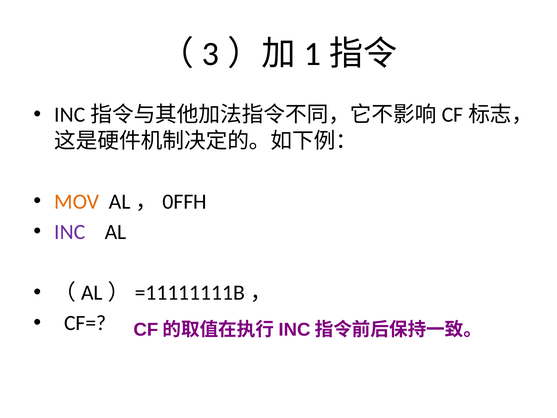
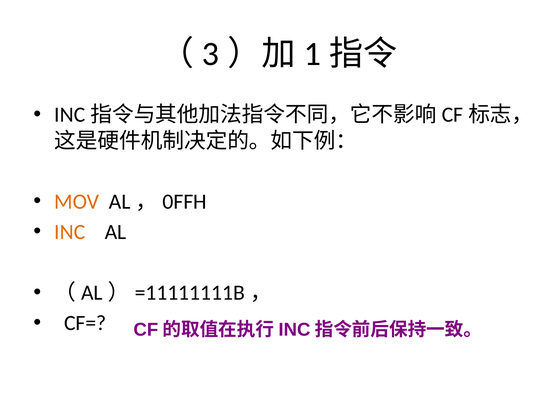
INC colour: purple -> orange (70, 232)
